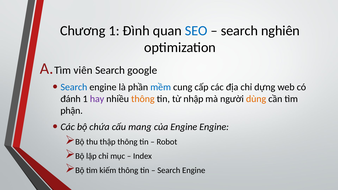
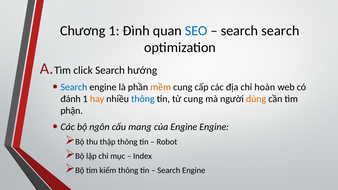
search nghiên: nghiên -> search (280, 31)
viên: viên -> click (83, 70)
google: google -> hướng (142, 70)
mềm colour: blue -> orange (161, 87)
dựng: dựng -> hoàn (265, 87)
hay colour: purple -> orange (97, 99)
thông colour: orange -> blue (143, 99)
từ nhập: nhập -> cung (193, 99)
chứa: chứa -> ngôn (99, 127)
